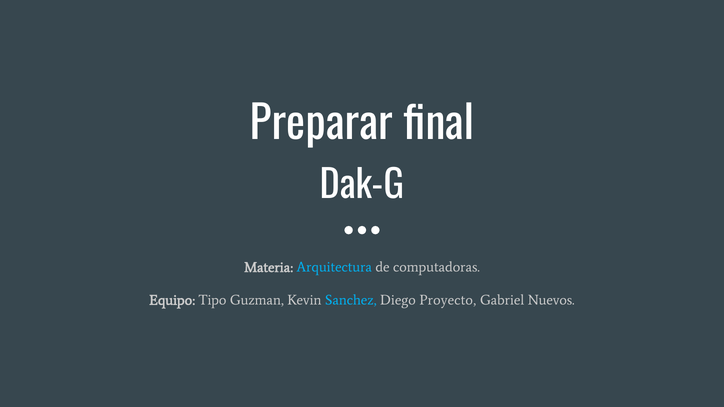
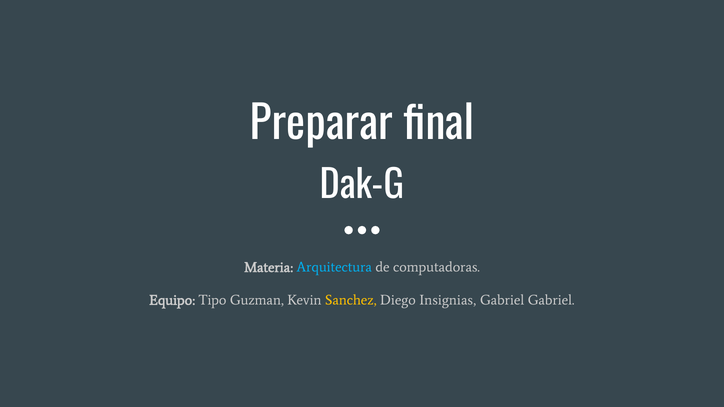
Sanchez colour: light blue -> yellow (351, 300)
Proyecto: Proyecto -> Insignias (448, 300)
Gabriel Nuevos: Nuevos -> Gabriel (551, 300)
